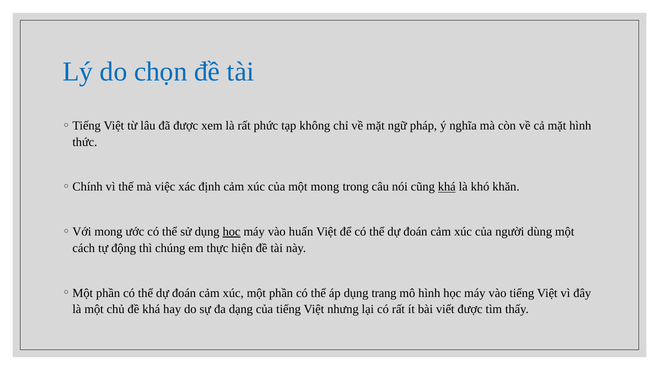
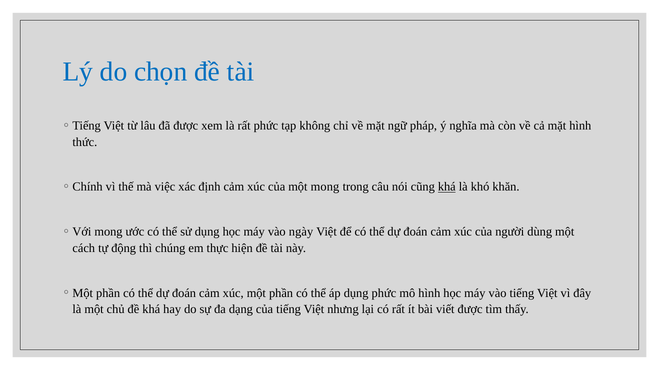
học underline: present -> none (232, 232)
huấn: huấn -> ngày (301, 232)
dụng trang: trang -> phức (384, 293)
